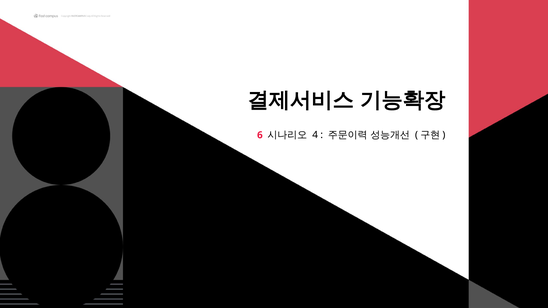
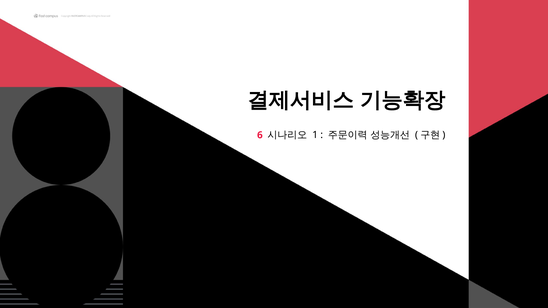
4: 4 -> 1 (315, 135)
